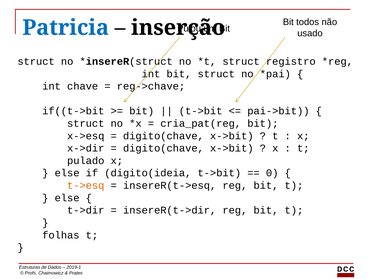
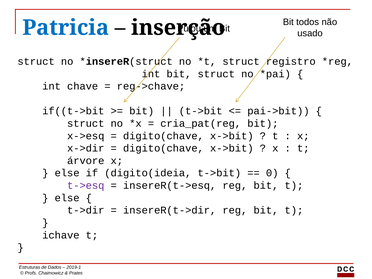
pulado: pulado -> árvore (86, 161)
t->esq colour: orange -> purple (86, 185)
folhas: folhas -> ichave (61, 235)
